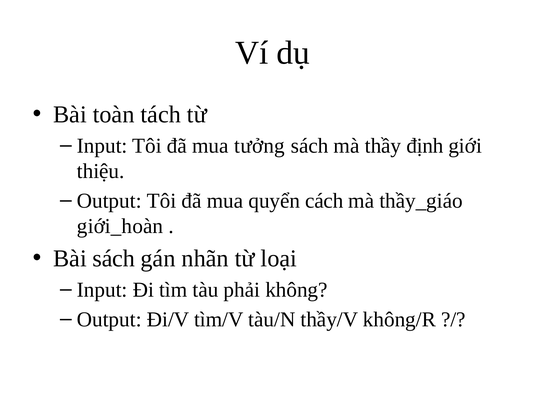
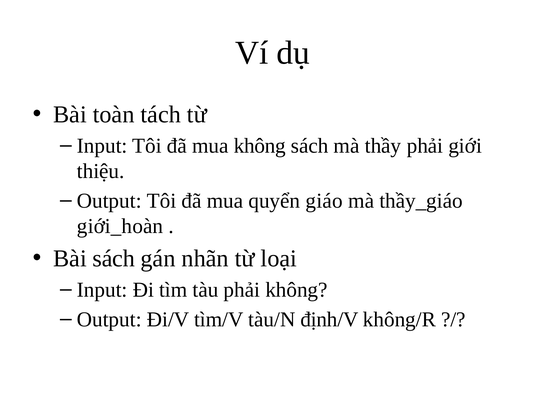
mua tưởng: tưởng -> không (260, 146)
thầy định: định -> phải (425, 146)
cách: cách -> giáo (324, 201)
thầy/V: thầy/V -> định/V (329, 319)
